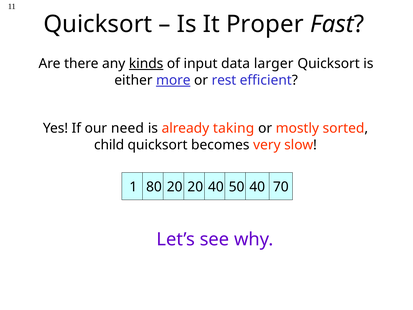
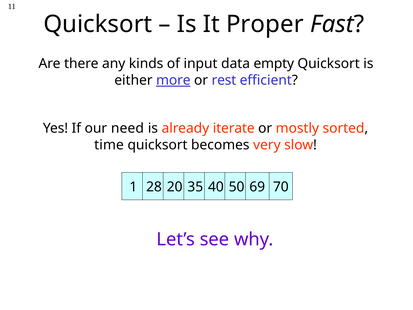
kinds underline: present -> none (146, 64)
larger: larger -> empty (274, 64)
taking: taking -> iterate (234, 128)
child: child -> time (109, 145)
80: 80 -> 28 (154, 187)
20 20: 20 -> 35 (195, 187)
50 40: 40 -> 69 (257, 187)
